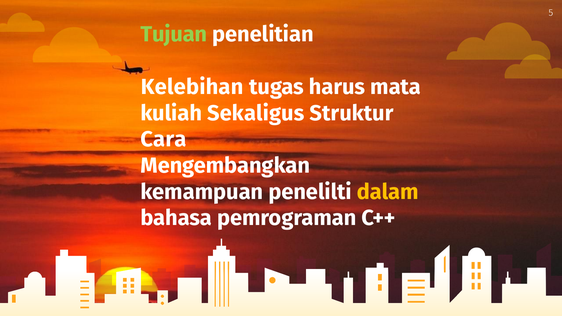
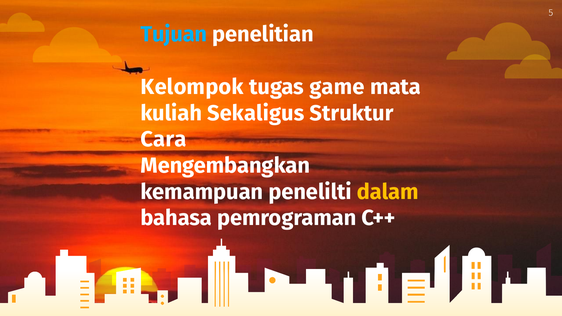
Tujuan colour: light green -> light blue (174, 34)
Kelebihan: Kelebihan -> Kelompok (192, 87)
harus: harus -> game (337, 87)
